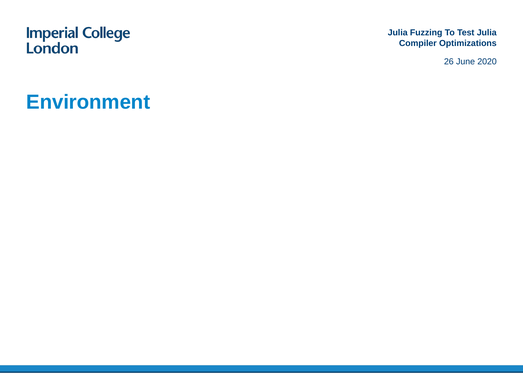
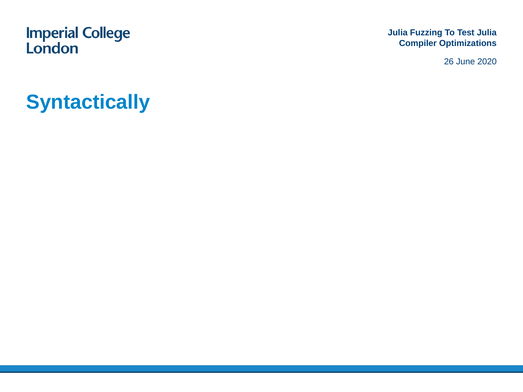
Environment: Environment -> Syntactically (88, 102)
